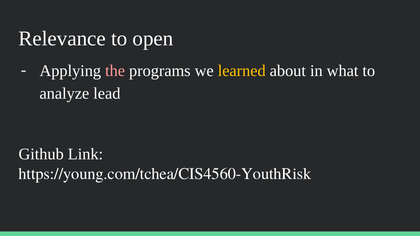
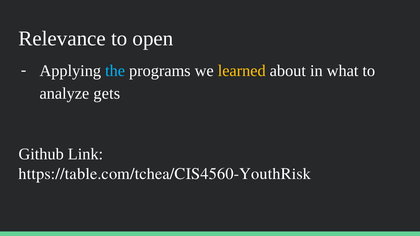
the colour: pink -> light blue (115, 71)
lead: lead -> gets (107, 94)
https://young.com/tchea/CIS4560-YouthRisk: https://young.com/tchea/CIS4560-YouthRisk -> https://table.com/tchea/CIS4560-YouthRisk (165, 174)
